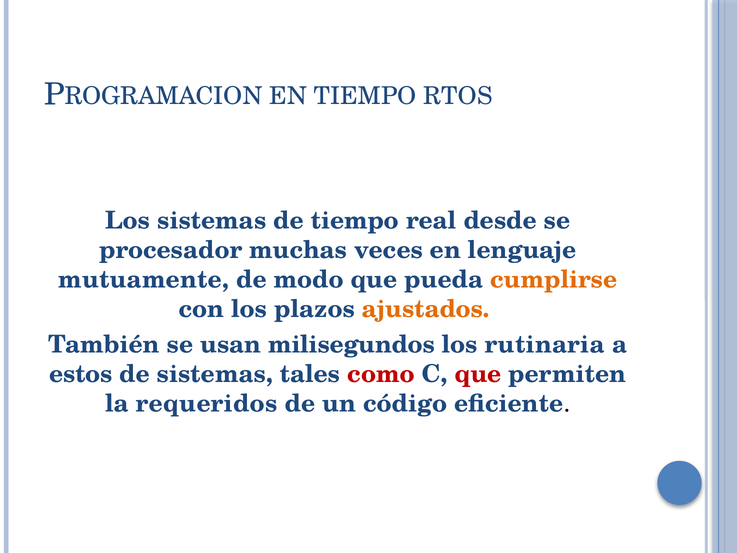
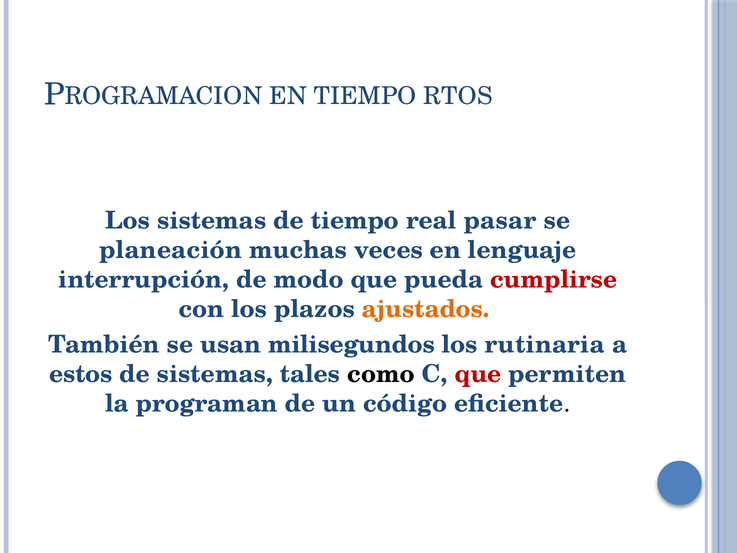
desde: desde -> pasar (500, 220)
procesador: procesador -> planeación (171, 250)
mutuamente: mutuamente -> interrupción (144, 279)
cumplirse colour: orange -> red (554, 279)
como colour: red -> black (381, 374)
requeridos: requeridos -> programan (207, 403)
